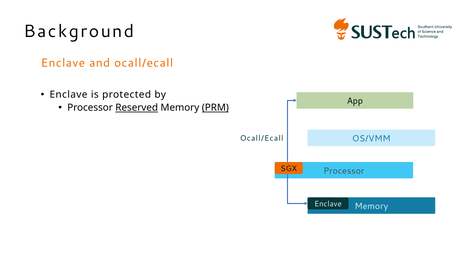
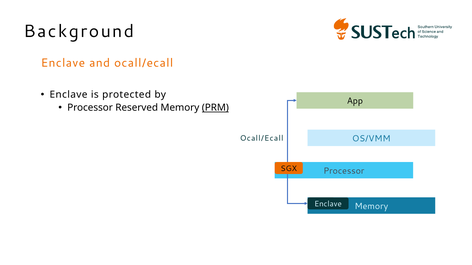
Reserved underline: present -> none (137, 108)
